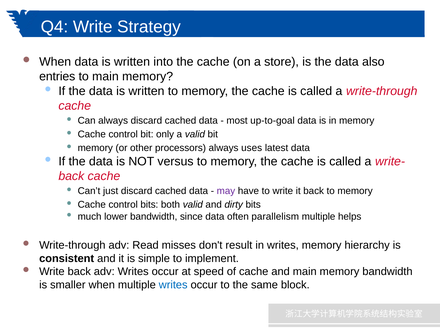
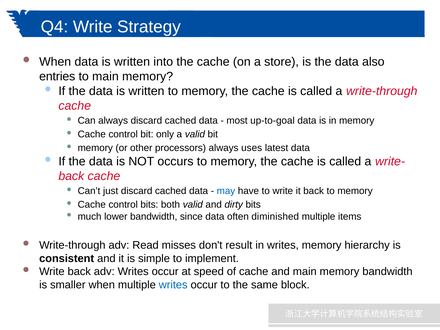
versus: versus -> occurs (175, 161)
may colour: purple -> blue (226, 191)
parallelism: parallelism -> diminished (275, 216)
helps: helps -> items (350, 216)
